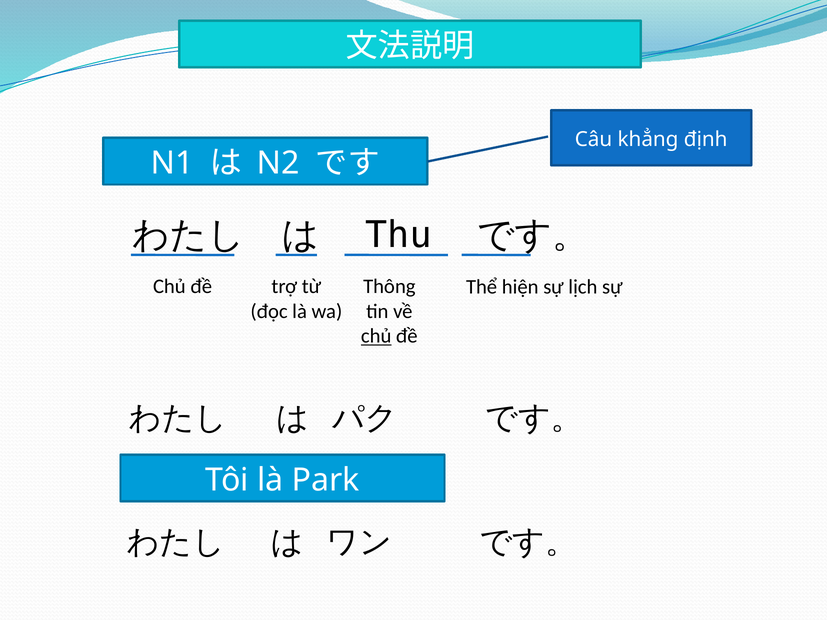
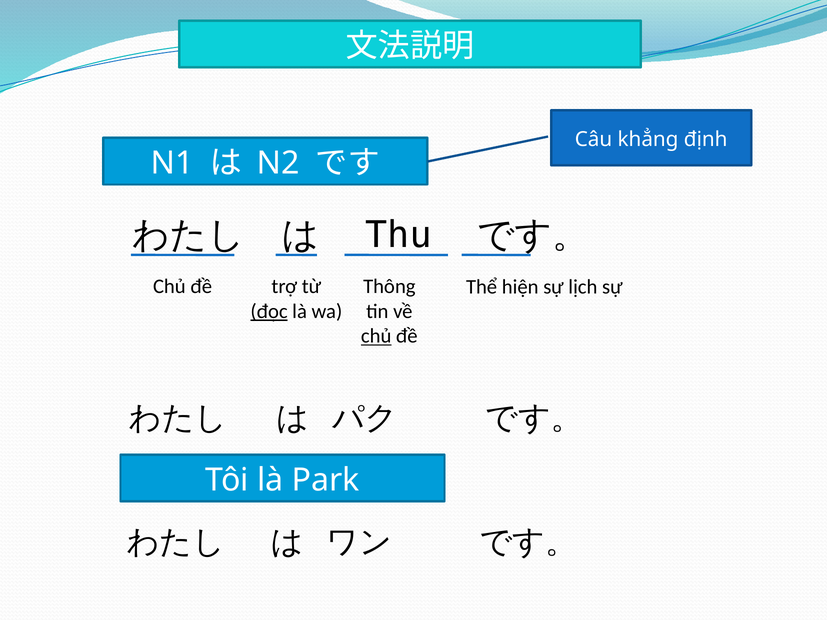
đọc underline: none -> present (269, 311)
